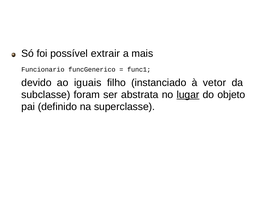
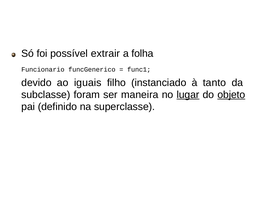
mais: mais -> folha (142, 54)
vetor: vetor -> tanto (214, 83)
abstrata: abstrata -> maneira (140, 95)
objeto underline: none -> present (231, 95)
